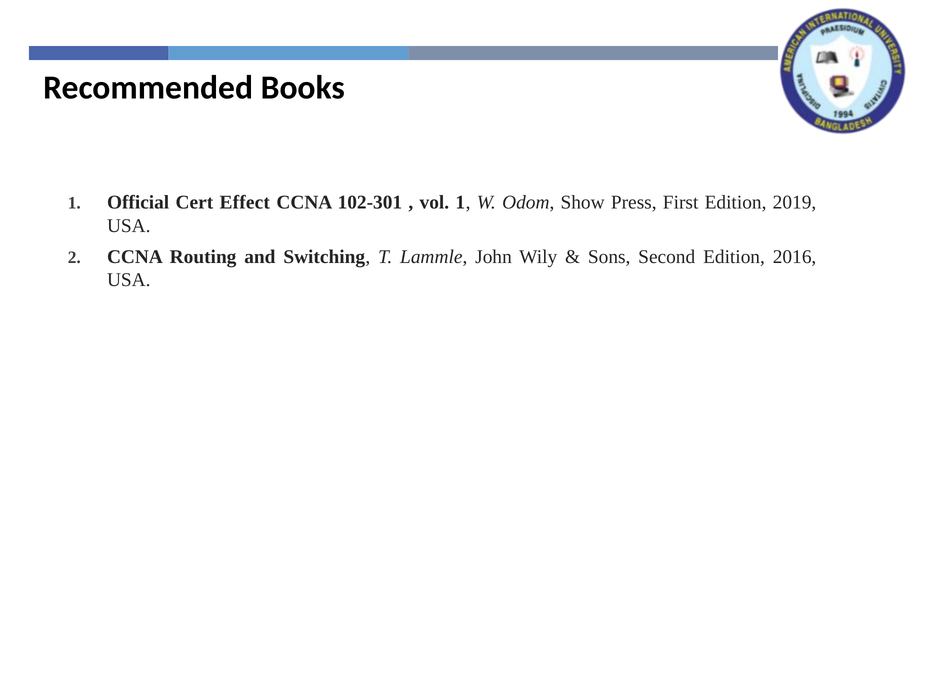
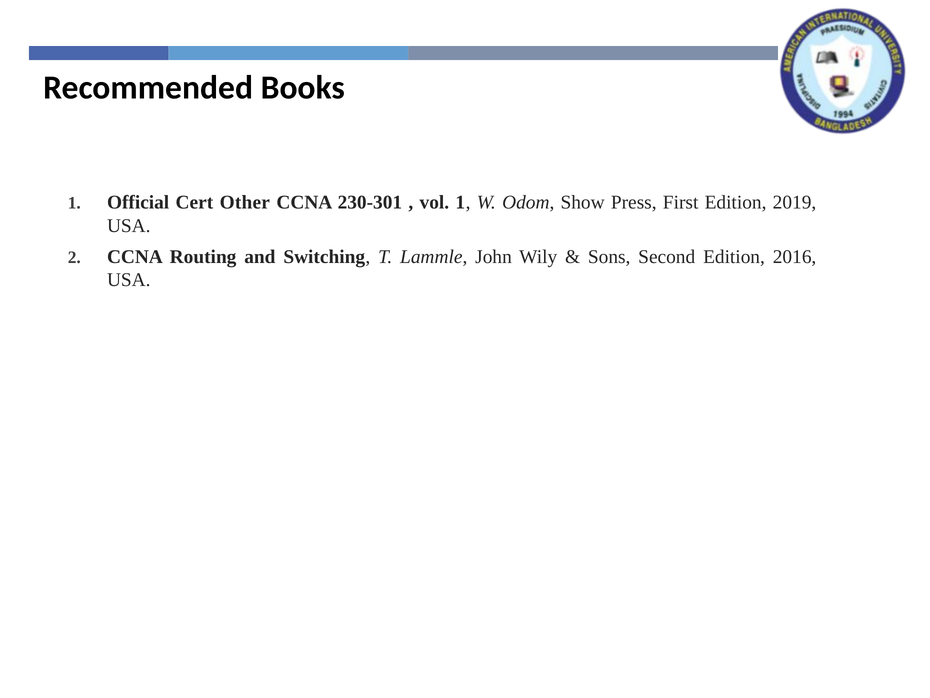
Effect: Effect -> Other (245, 202)
102-301: 102-301 -> 230-301 (370, 202)
